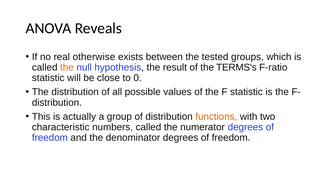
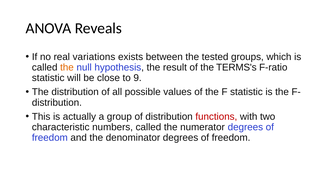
otherwise: otherwise -> variations (94, 57)
0: 0 -> 9 (138, 78)
functions colour: orange -> red (216, 117)
